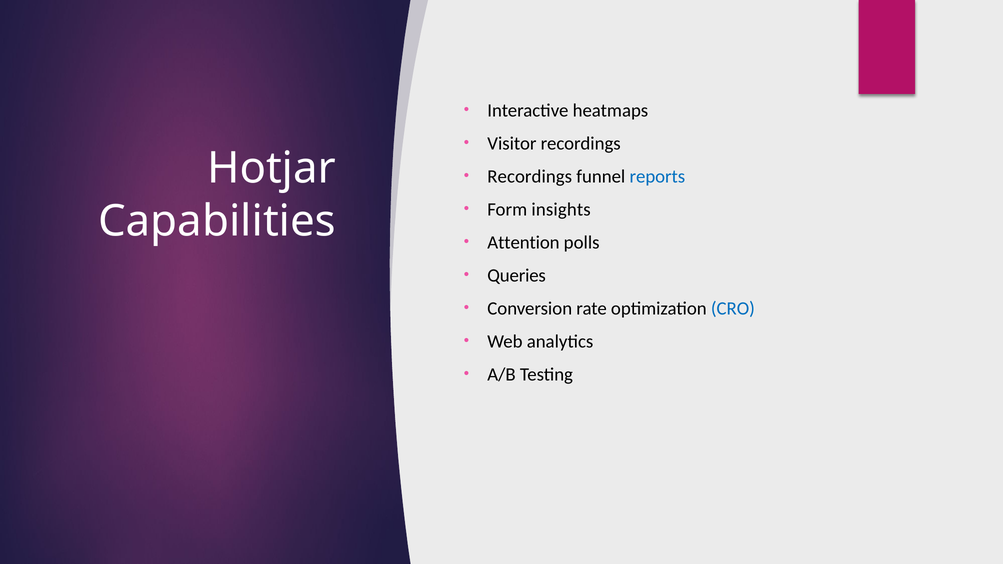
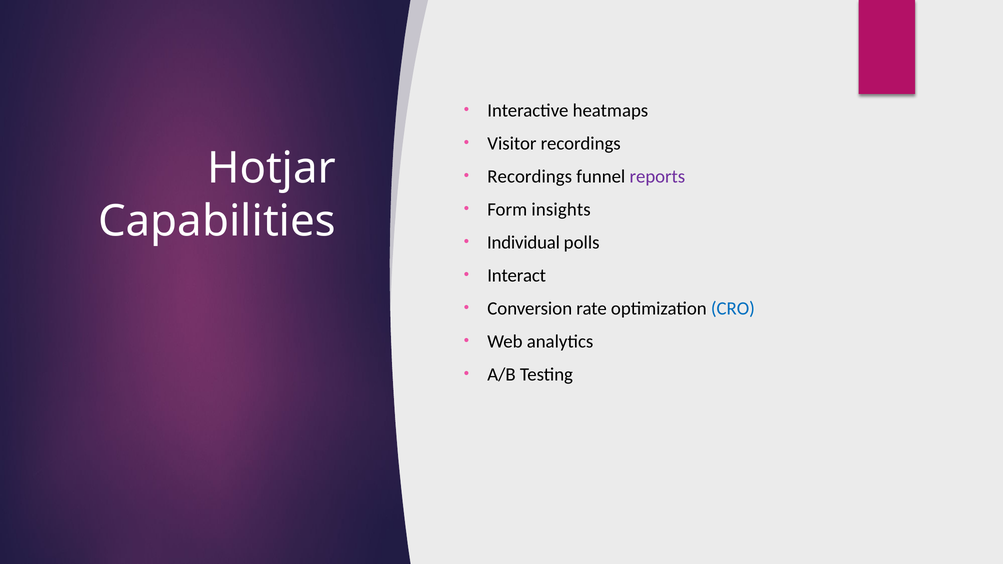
reports colour: blue -> purple (657, 176)
Attention: Attention -> Individual (524, 242)
Queries: Queries -> Interact (517, 275)
